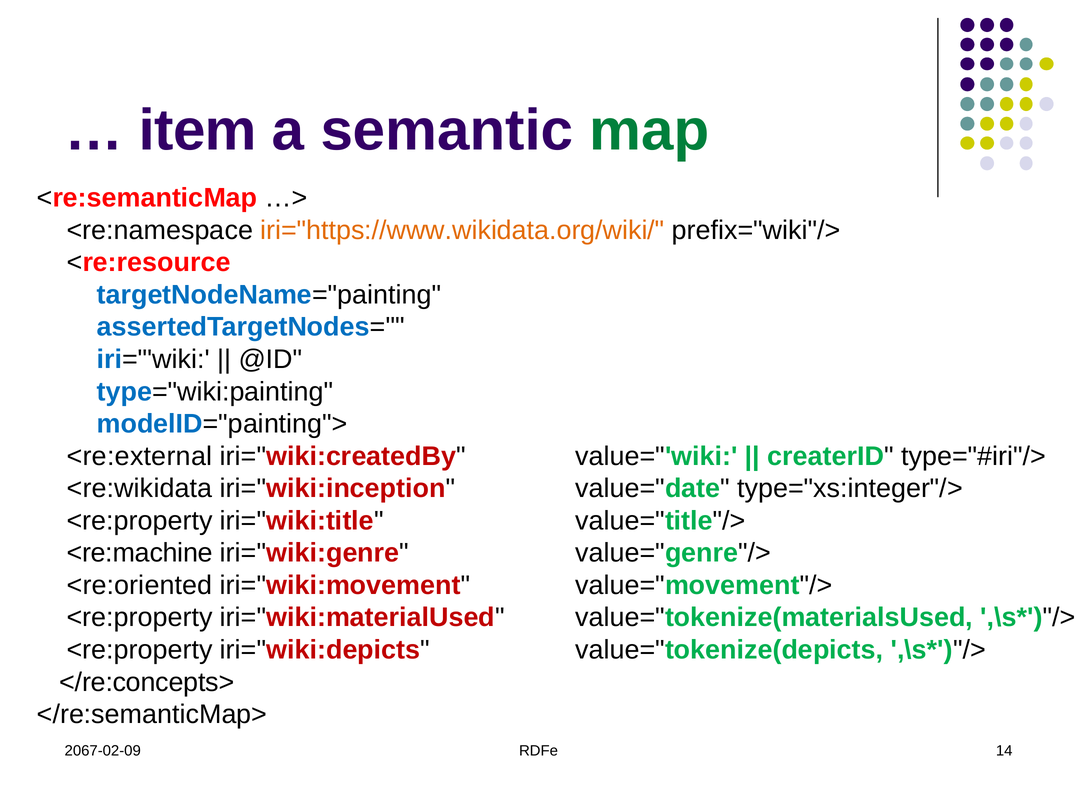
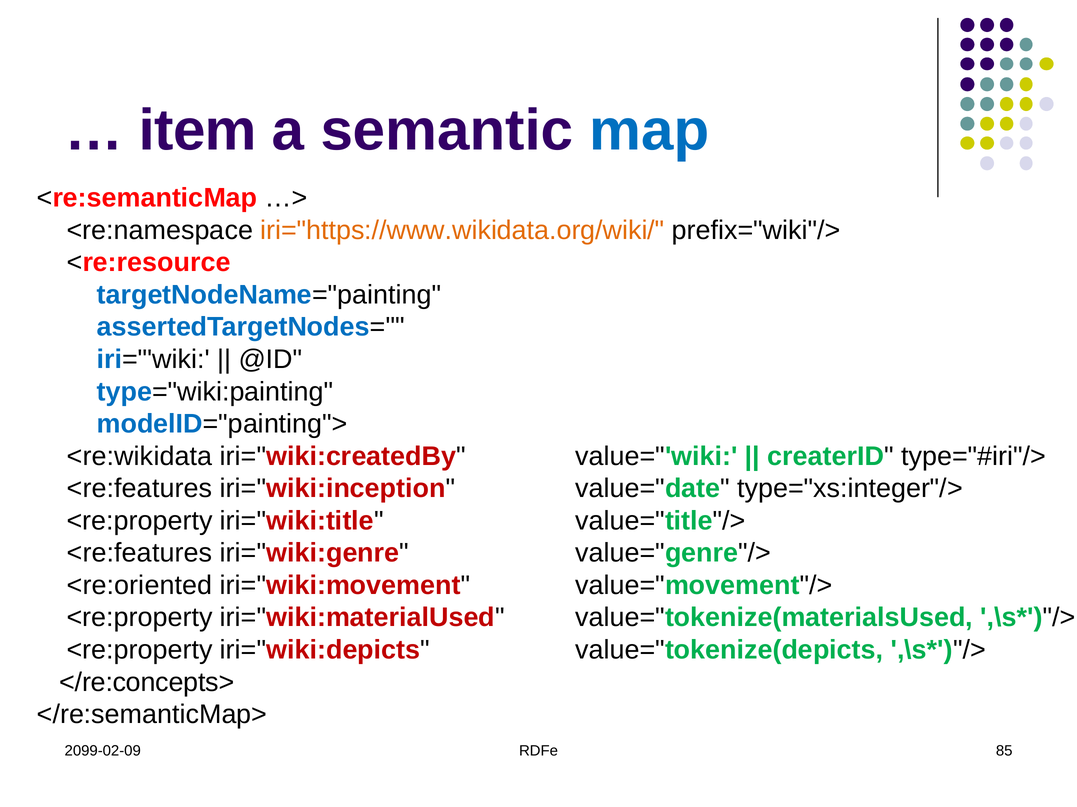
map colour: green -> blue (649, 131)
<re:external: <re:external -> <re:wikidata (140, 457)
<re:wikidata: <re:wikidata -> <re:features (140, 489)
<re:machine: <re:machine -> <re:features (140, 554)
2067-02-09: 2067-02-09 -> 2099-02-09 (103, 751)
14: 14 -> 85 (1004, 751)
